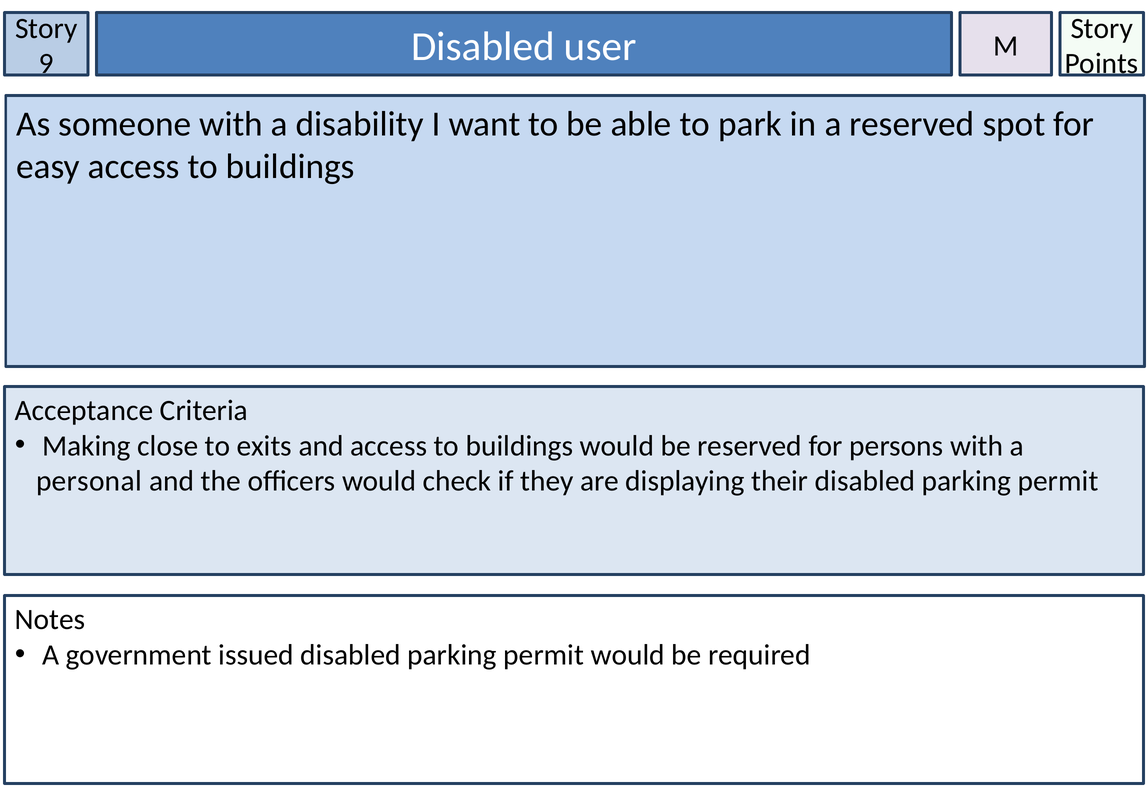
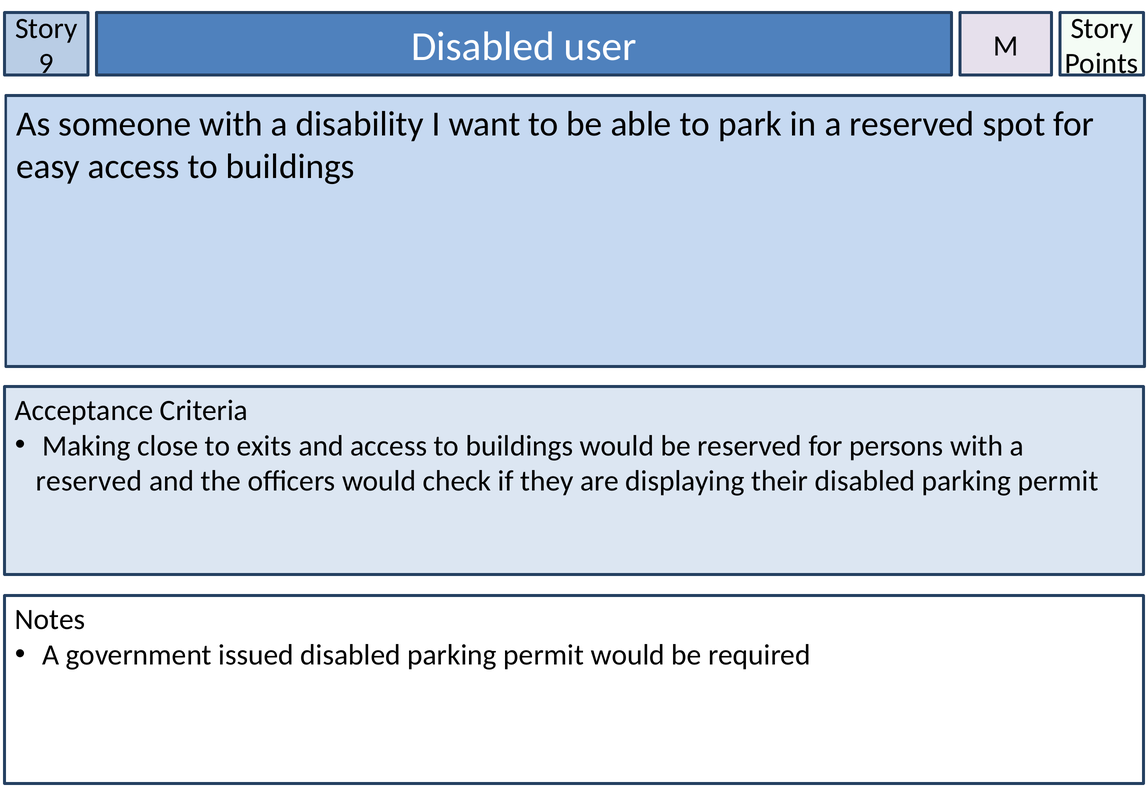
personal: personal -> reserved (89, 481)
